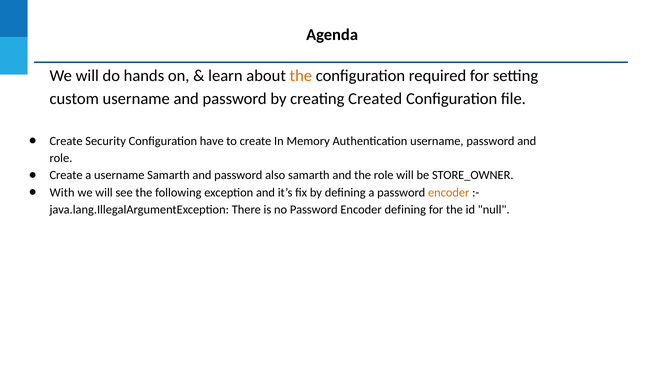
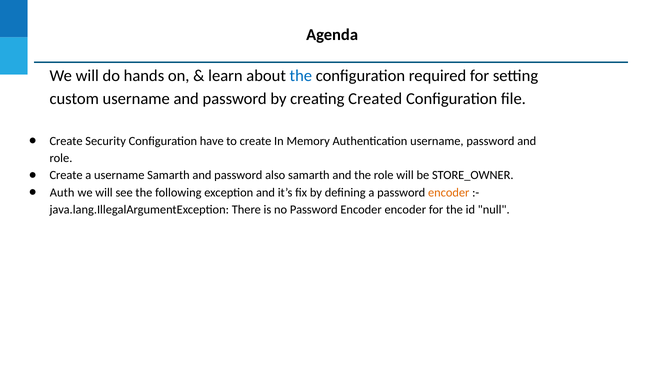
the colour: orange -> blue (301, 76)
With: With -> Auth (62, 192)
Encoder defining: defining -> encoder (405, 209)
